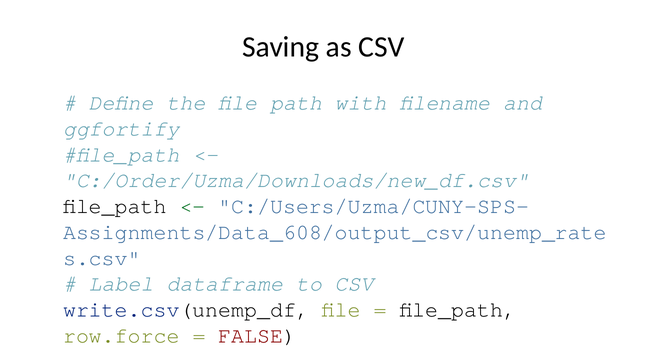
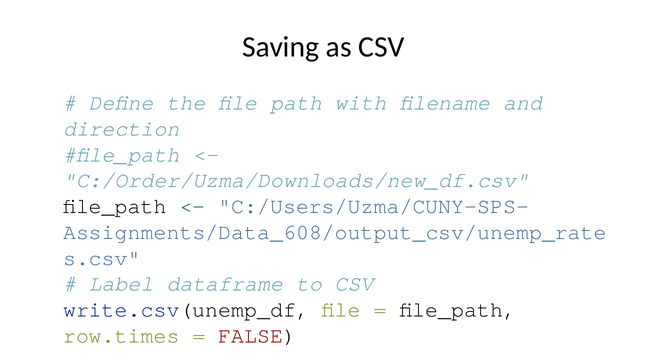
ggfortify: ggfortify -> direction (121, 128)
row.force: row.force -> row.times (121, 336)
